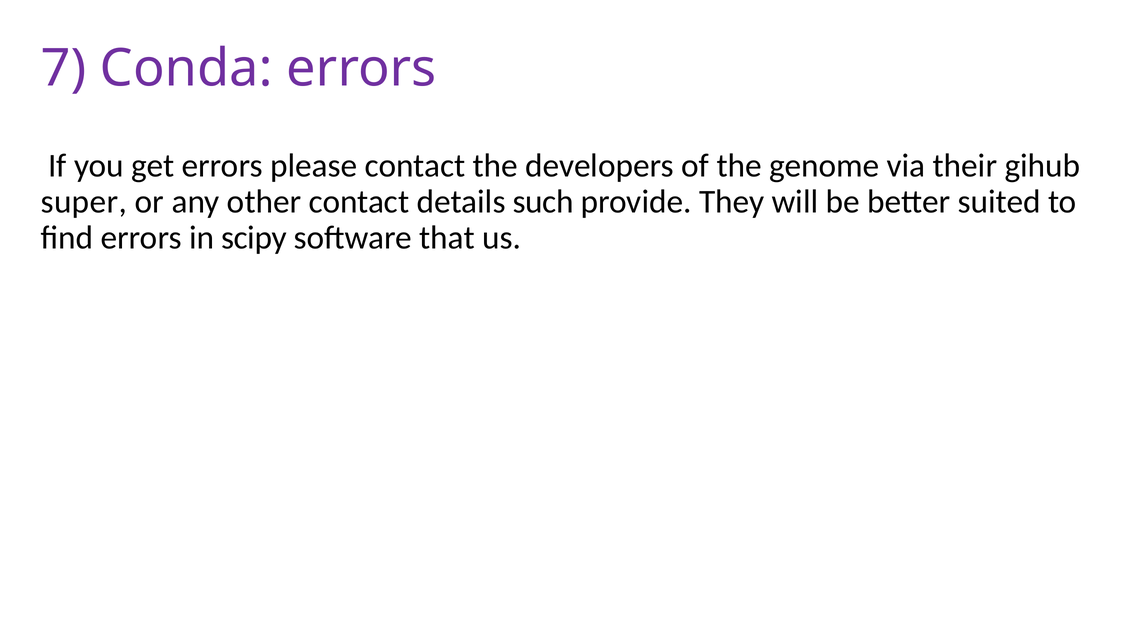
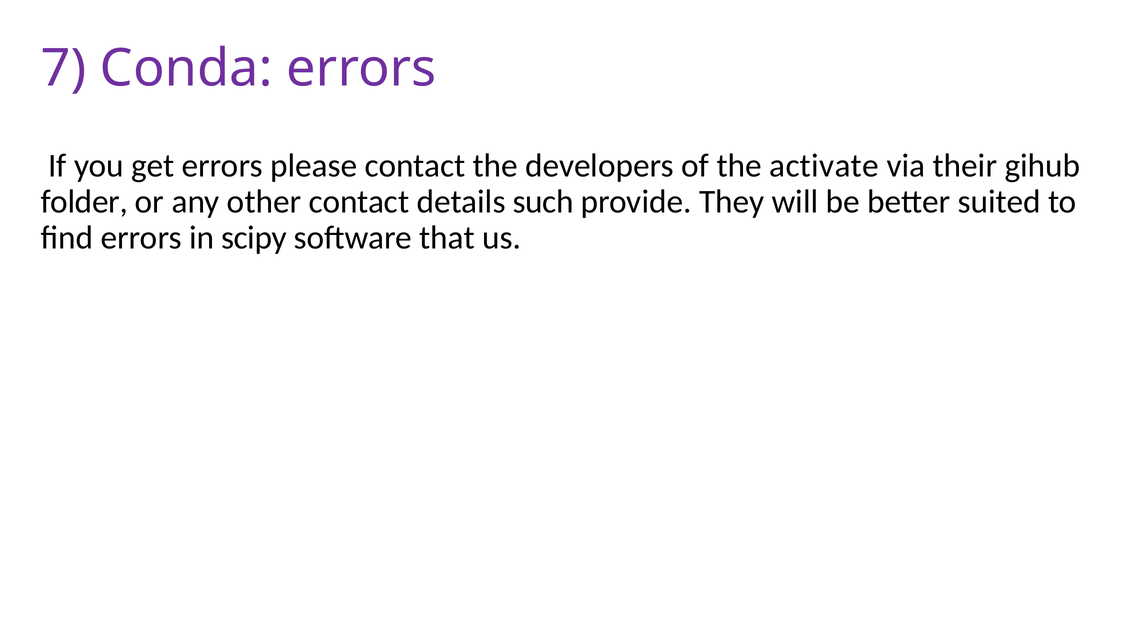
genome: genome -> activate (824, 166)
super: super -> folder (84, 202)
